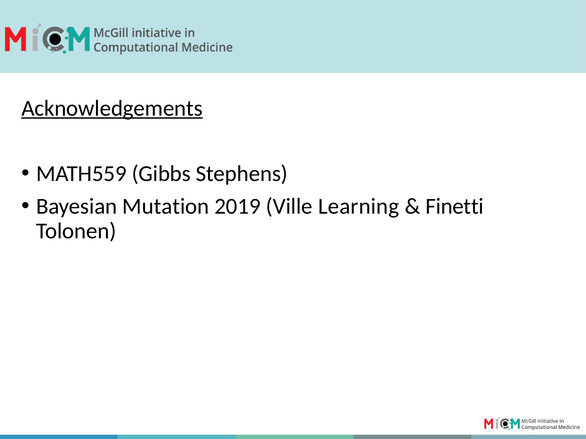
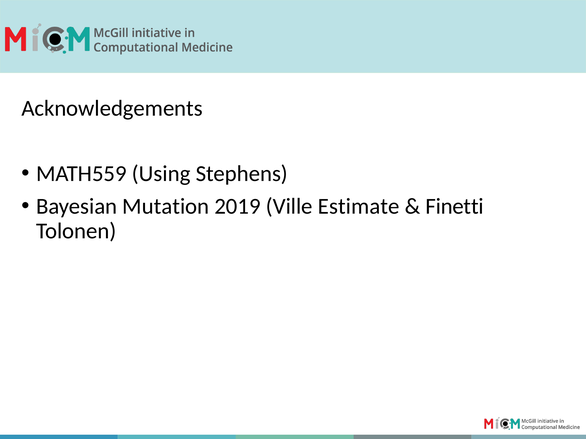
Acknowledgements underline: present -> none (112, 108)
Gibbs: Gibbs -> Using (161, 174)
Learning: Learning -> Estimate (359, 207)
